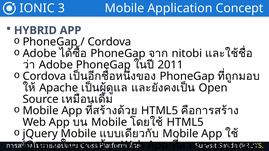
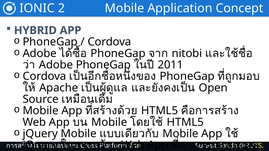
3: 3 -> 2 (61, 8)
